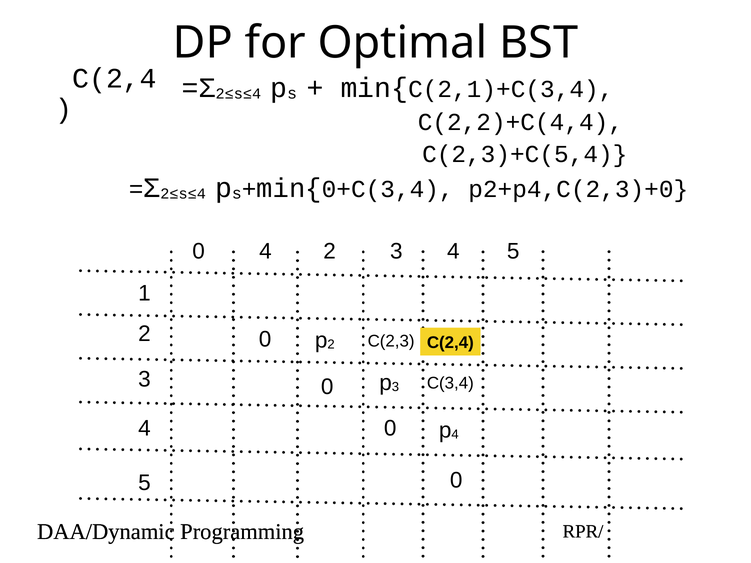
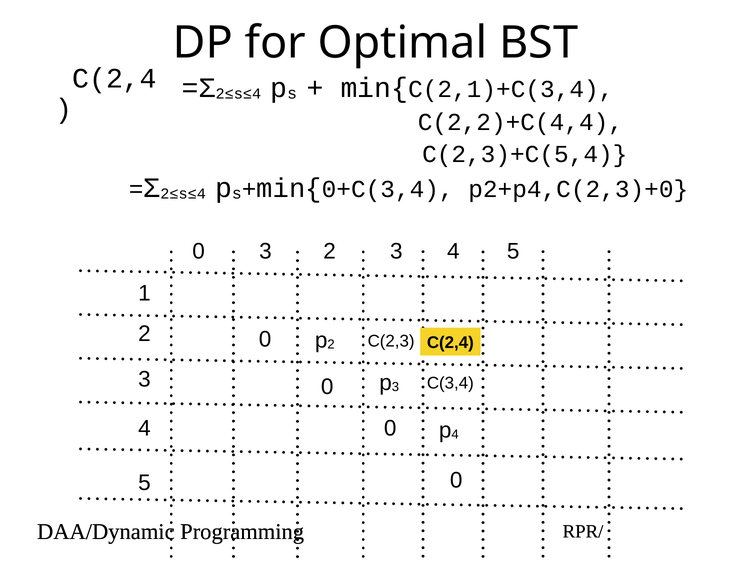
0 4: 4 -> 3 (265, 251)
